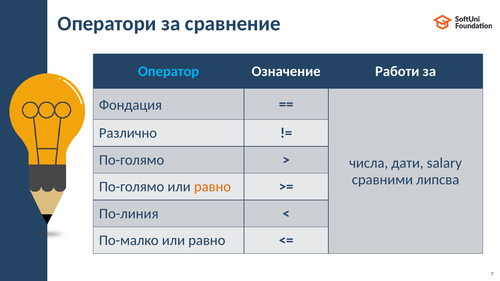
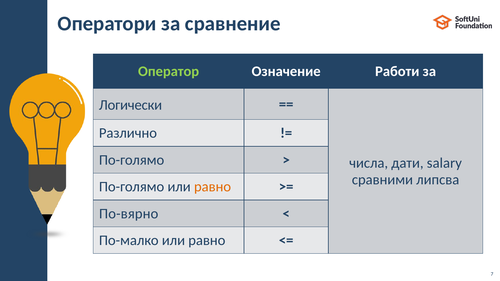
Оператор colour: light blue -> light green (169, 72)
Фондация: Фондация -> Логически (131, 105)
По-линия: По-линия -> По-вярно (129, 214)
